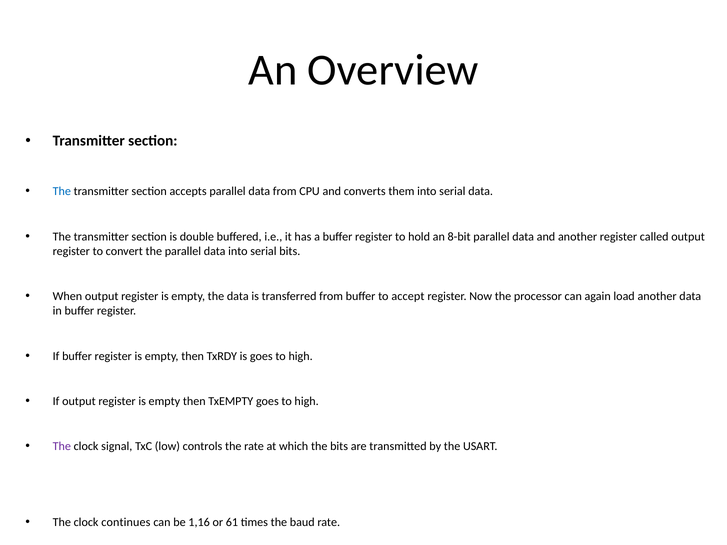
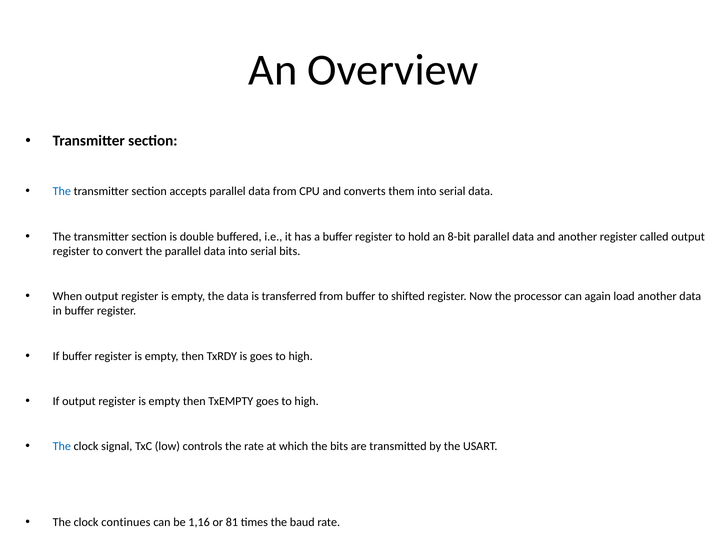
accept: accept -> shifted (408, 296)
The colour: purple -> blue (62, 447)
61: 61 -> 81 (232, 523)
